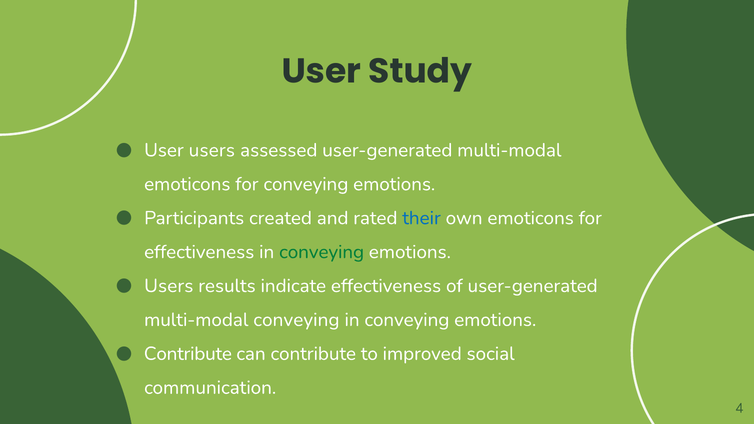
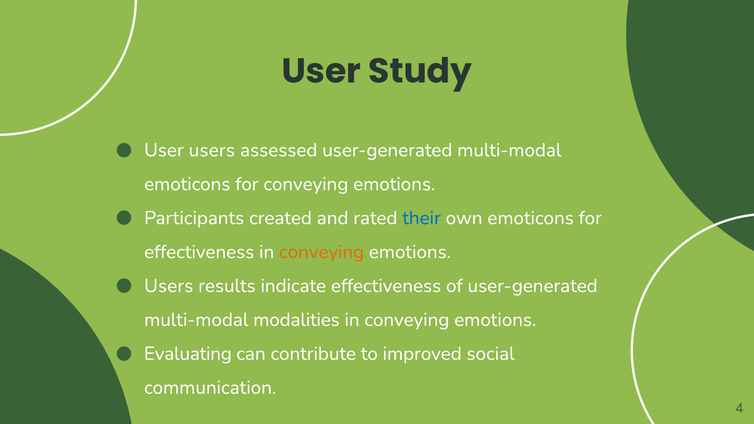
conveying colour: green -> orange (322, 252)
multi-modal conveying: conveying -> modalities (296, 320)
Contribute: Contribute -> Evaluating (188, 354)
